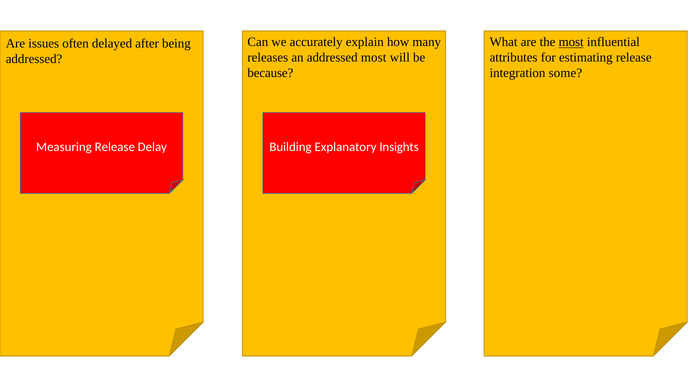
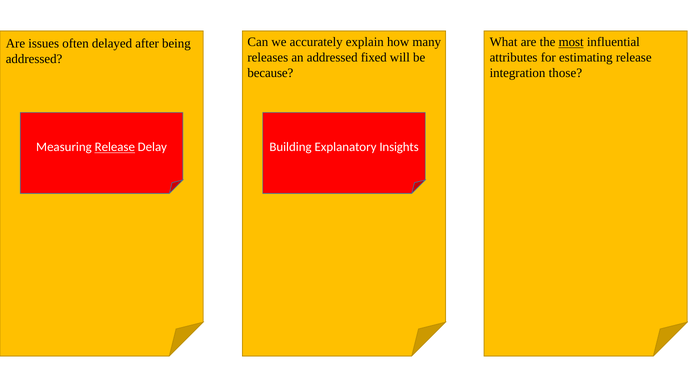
addressed most: most -> fixed (374, 58)
some: some -> those (565, 73)
Release underline: none -> present (115, 147)
